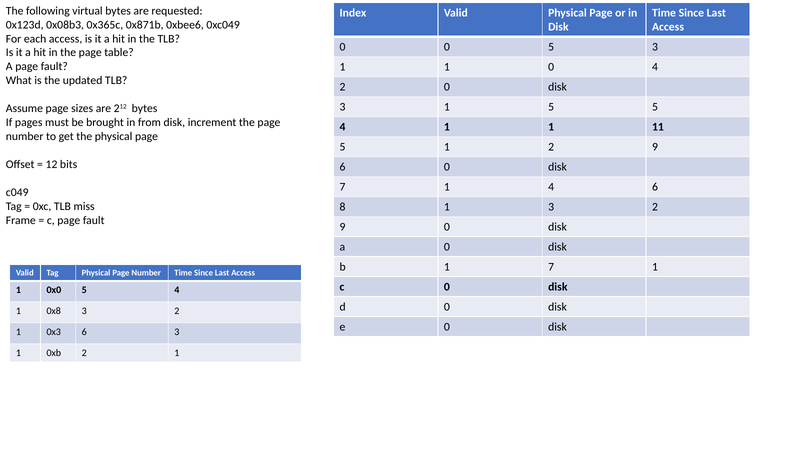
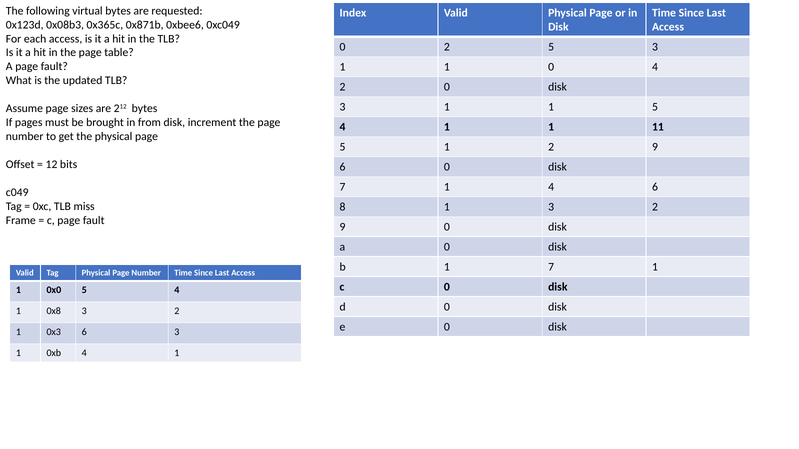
0 0: 0 -> 2 (447, 47)
5: 5 -> 1 (551, 107)
0xb 2: 2 -> 4 (84, 353)
